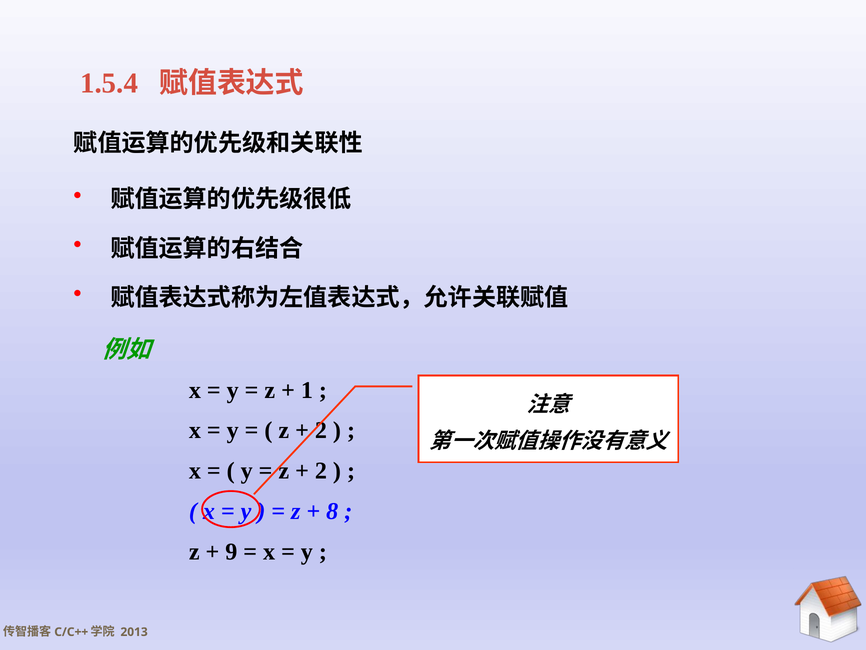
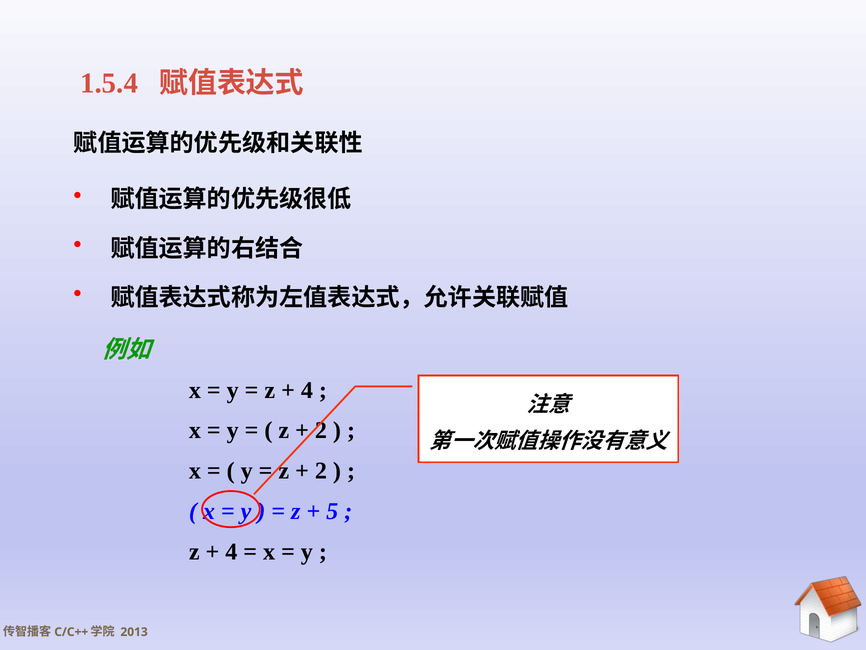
1: 1 -> 4 (307, 390)
8: 8 -> 5 (332, 511)
9: 9 -> 4 (231, 551)
